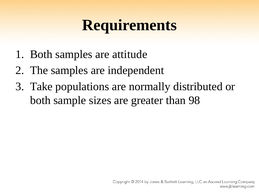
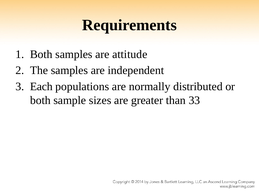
Take: Take -> Each (41, 87)
98: 98 -> 33 (194, 100)
